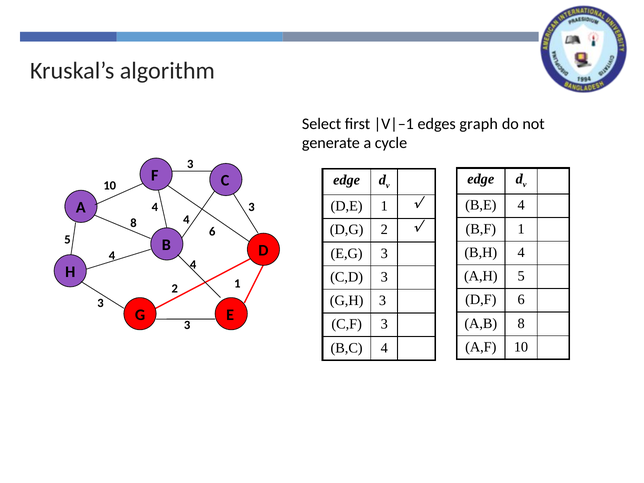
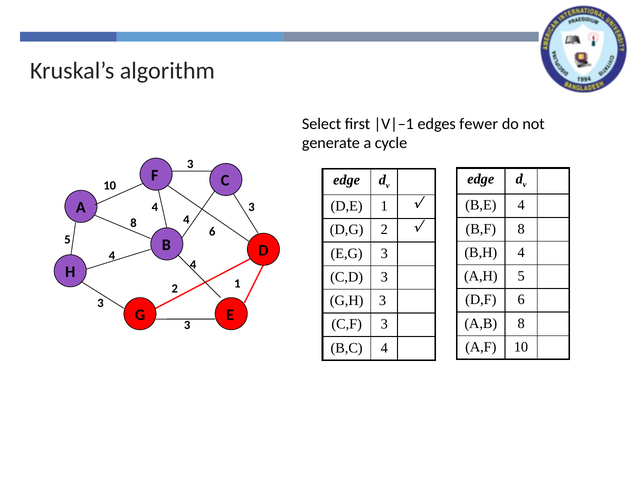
graph: graph -> fewer (479, 124)
B,F 1: 1 -> 8 (521, 229)
